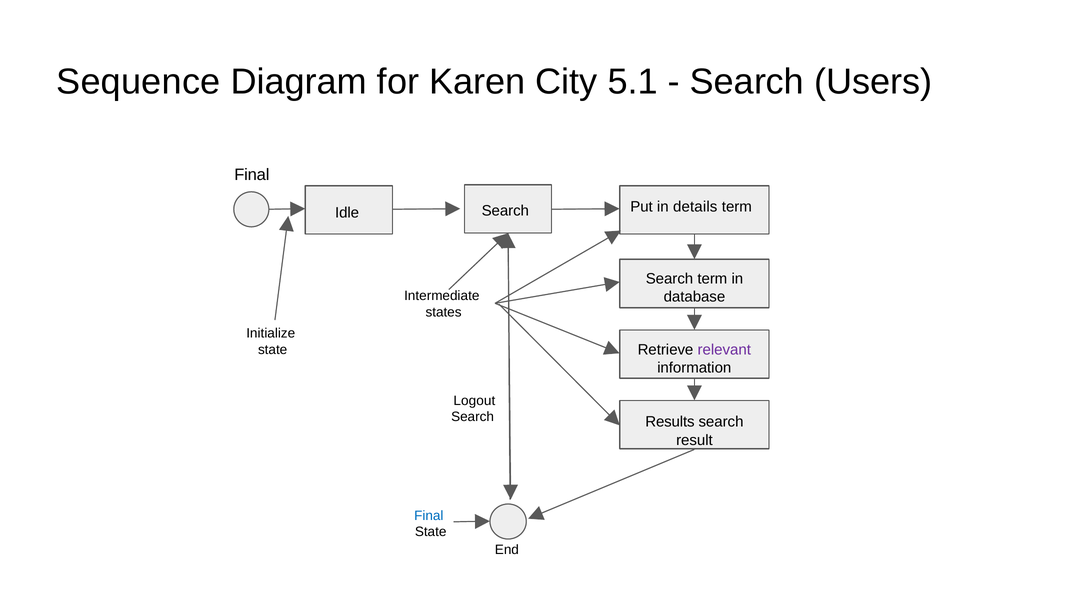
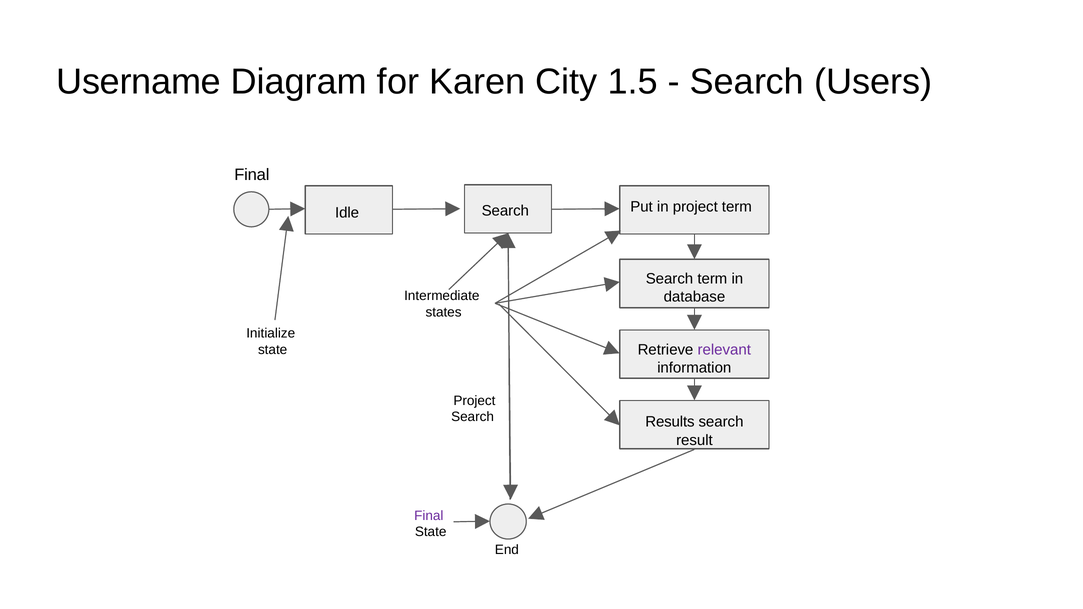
Sequence: Sequence -> Username (139, 82)
5.1: 5.1 -> 1.5 (633, 82)
in details: details -> project (695, 207)
Logout: Logout -> Project (474, 401)
Final colour: blue -> purple (429, 516)
